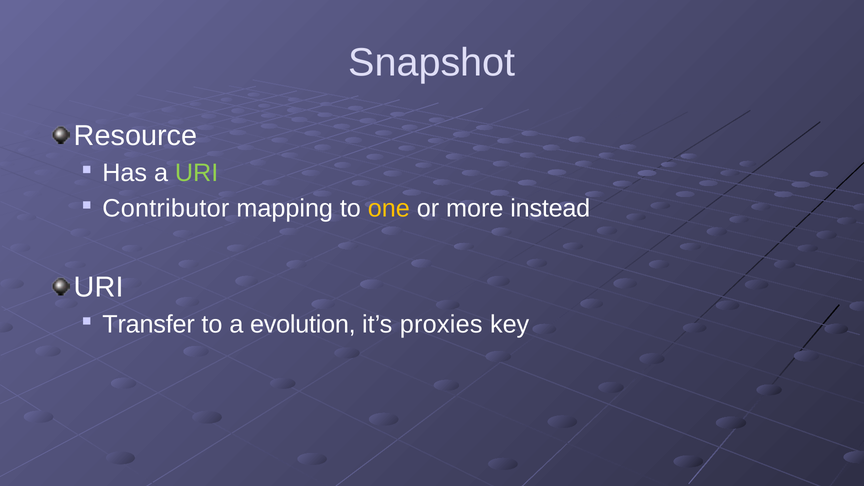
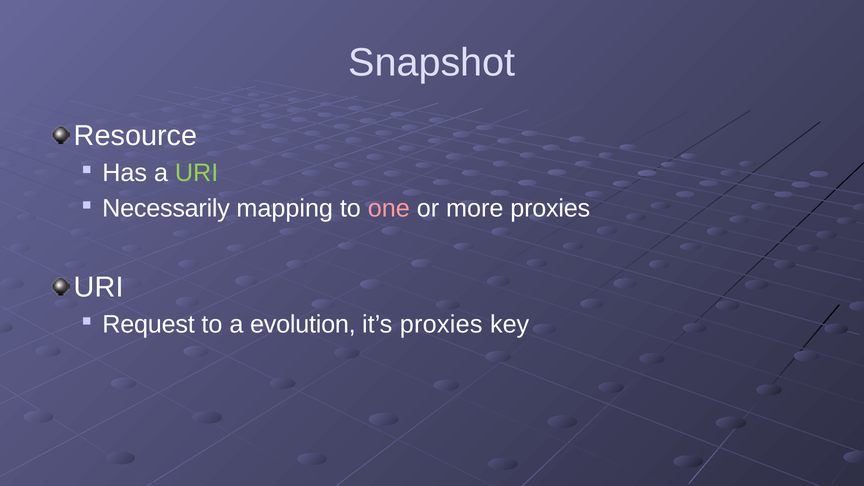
Contributor: Contributor -> Necessarily (166, 208)
one colour: yellow -> pink (389, 208)
more instead: instead -> proxies (550, 208)
Transfer: Transfer -> Request (149, 324)
